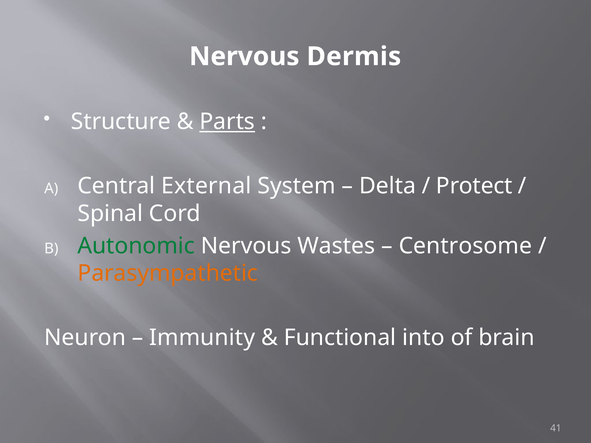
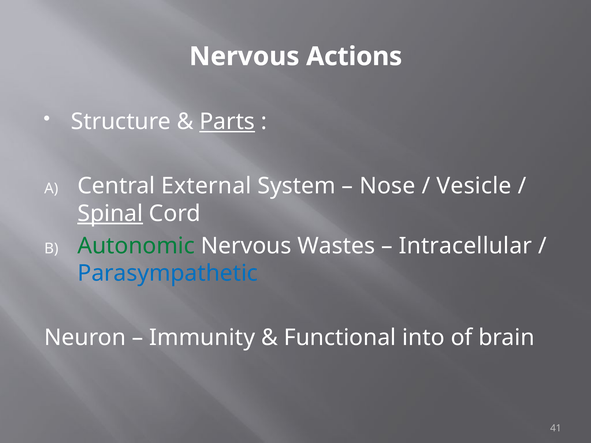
Dermis: Dermis -> Actions (354, 57)
Delta: Delta -> Nose (387, 186)
Protect: Protect -> Vesicle (474, 186)
Spinal underline: none -> present (110, 214)
Centrosome: Centrosome -> Intracellular (465, 246)
Parasympathetic colour: orange -> blue (168, 274)
